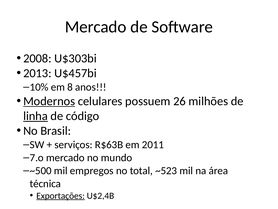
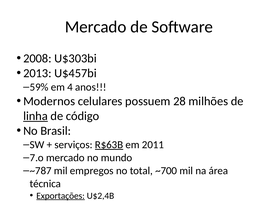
10%: 10% -> 59% (39, 87)
8: 8 -> 4 (70, 87)
Modernos underline: present -> none (49, 101)
26: 26 -> 28 (179, 101)
R$63B underline: none -> present (109, 144)
~500: ~500 -> ~787 (41, 170)
~523: ~523 -> ~700 (166, 170)
